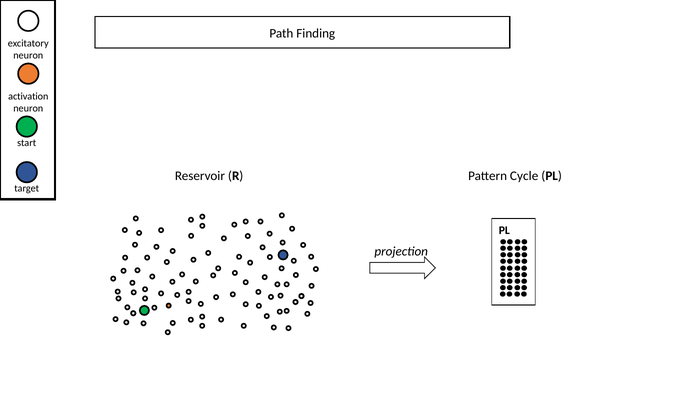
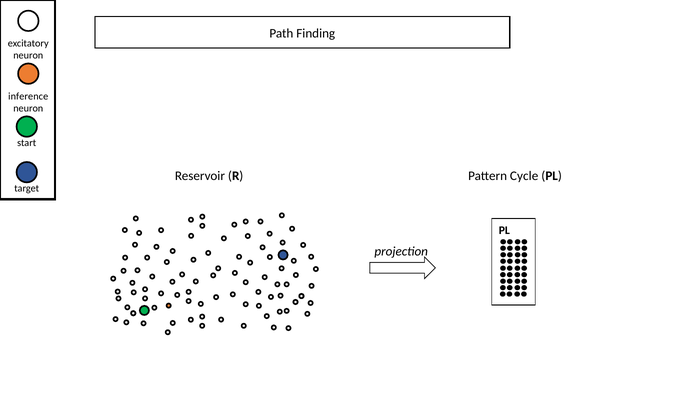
activation: activation -> inference (28, 96)
